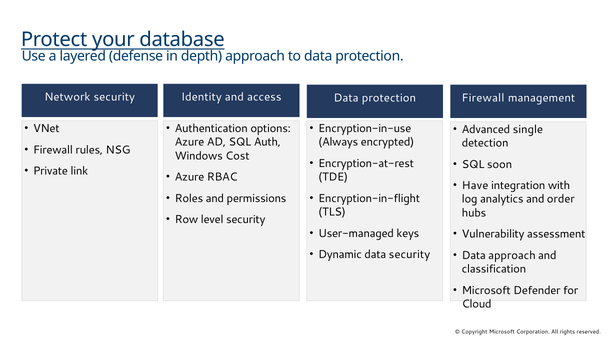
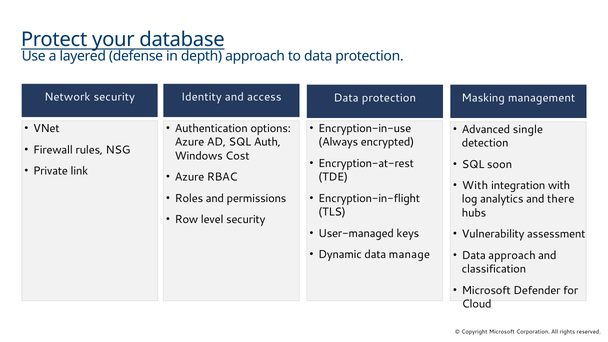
Firewall: Firewall -> Masking (483, 98)
Have: Have -> With (475, 186)
order: order -> there (561, 199)
data security: security -> manage (409, 255)
